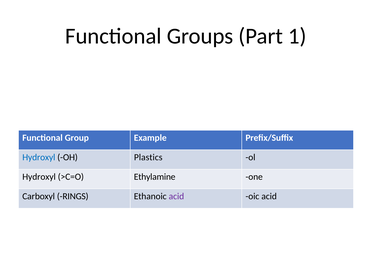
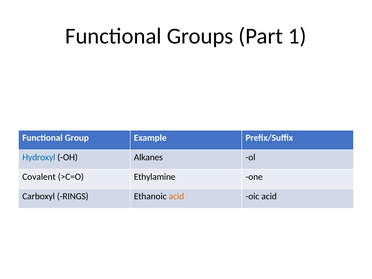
Plastics: Plastics -> Alkanes (148, 157)
Hydroxyl: Hydroxyl -> Covalent (39, 177)
acid colour: purple -> orange (176, 196)
